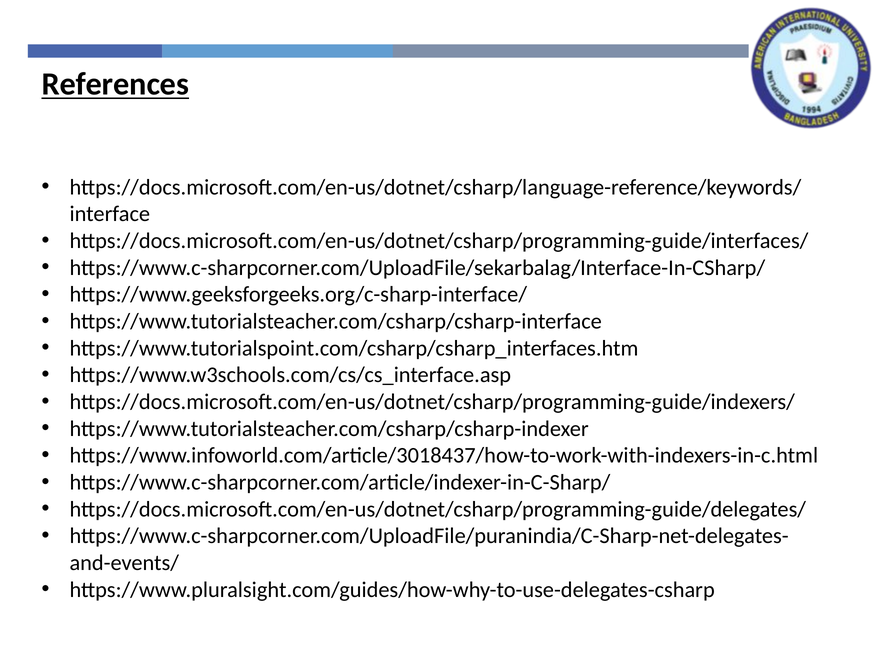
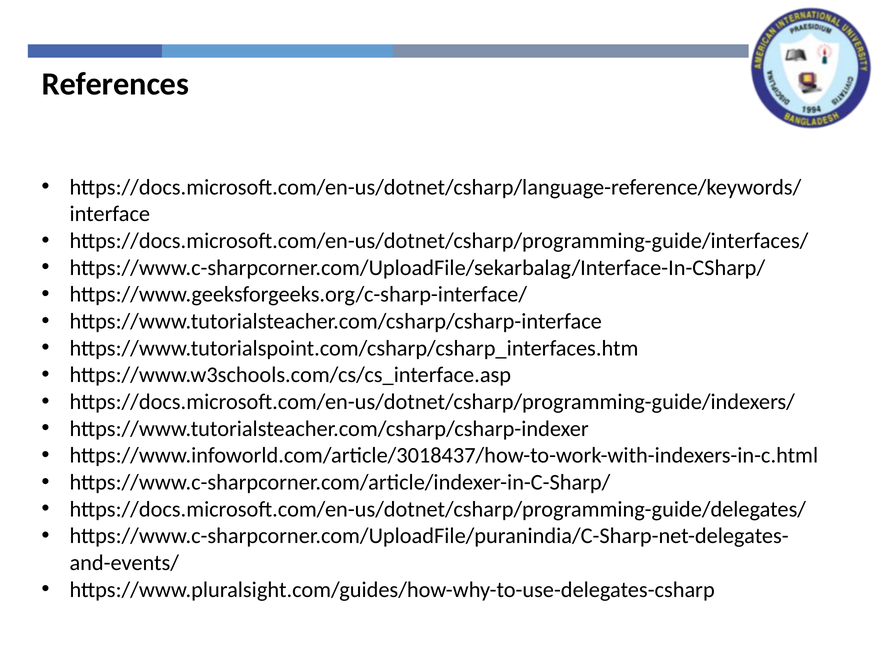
References underline: present -> none (115, 84)
